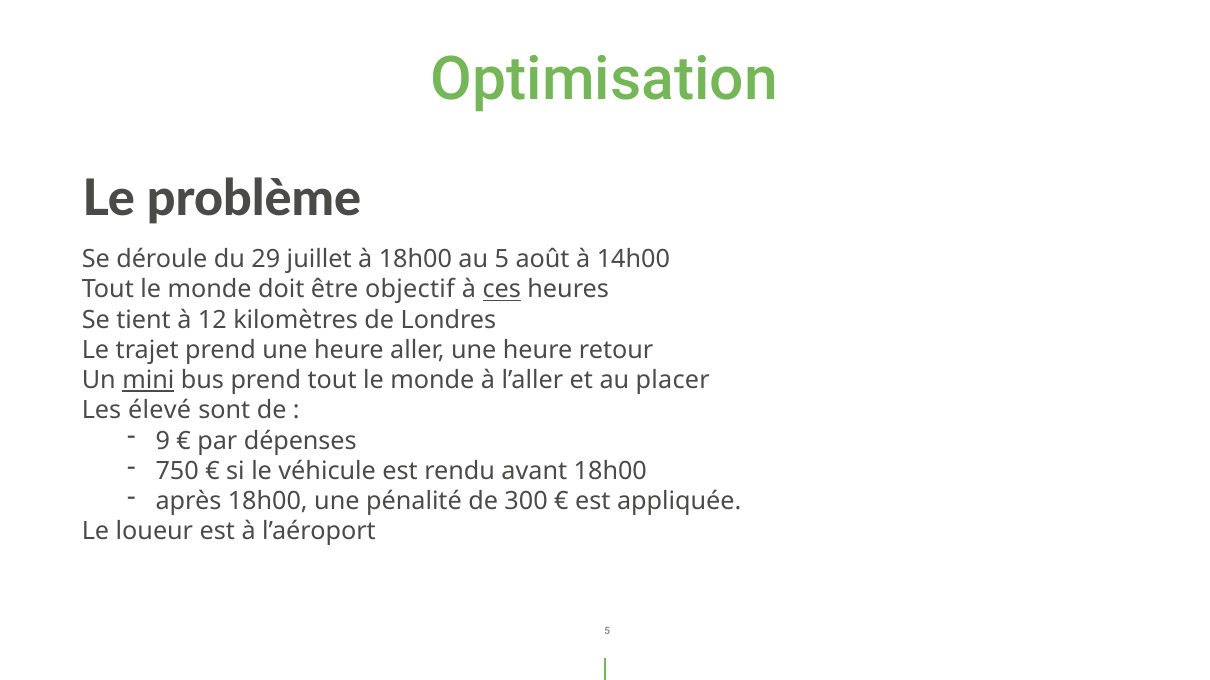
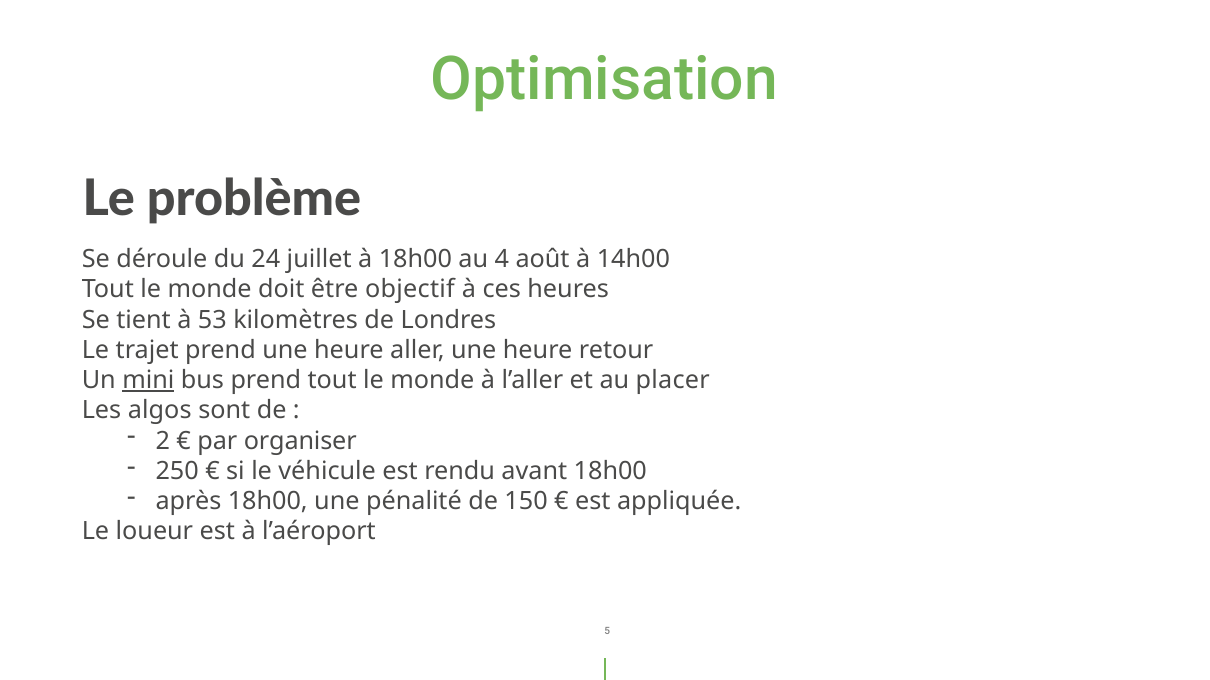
29: 29 -> 24 (266, 260)
au 5: 5 -> 4 (502, 260)
ces underline: present -> none (502, 290)
12: 12 -> 53 (212, 320)
élevé: élevé -> algos (160, 411)
9: 9 -> 2 (163, 441)
dépenses: dépenses -> organiser (300, 441)
750: 750 -> 250 (177, 471)
300: 300 -> 150 (526, 502)
